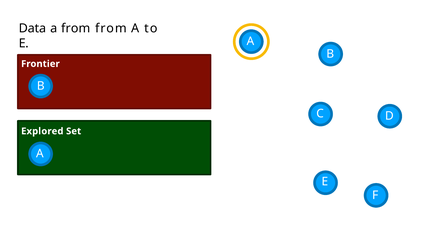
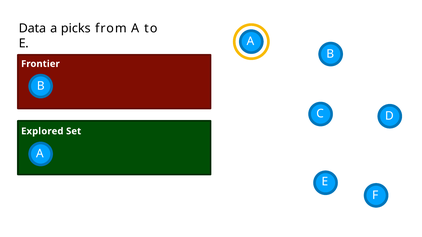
a from: from -> picks (76, 28)
